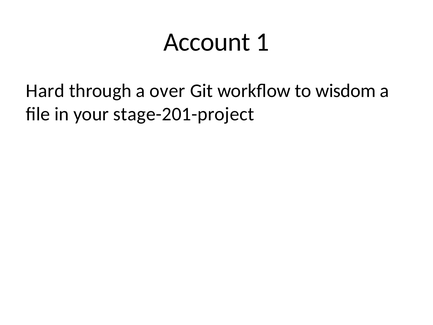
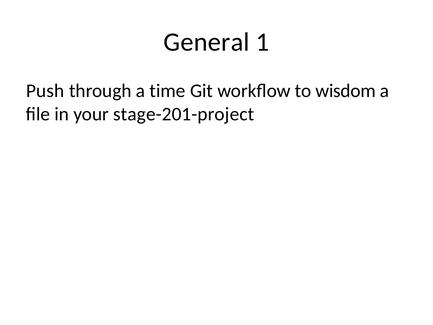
Account: Account -> General (207, 42)
Hard: Hard -> Push (45, 91)
over: over -> time (168, 91)
